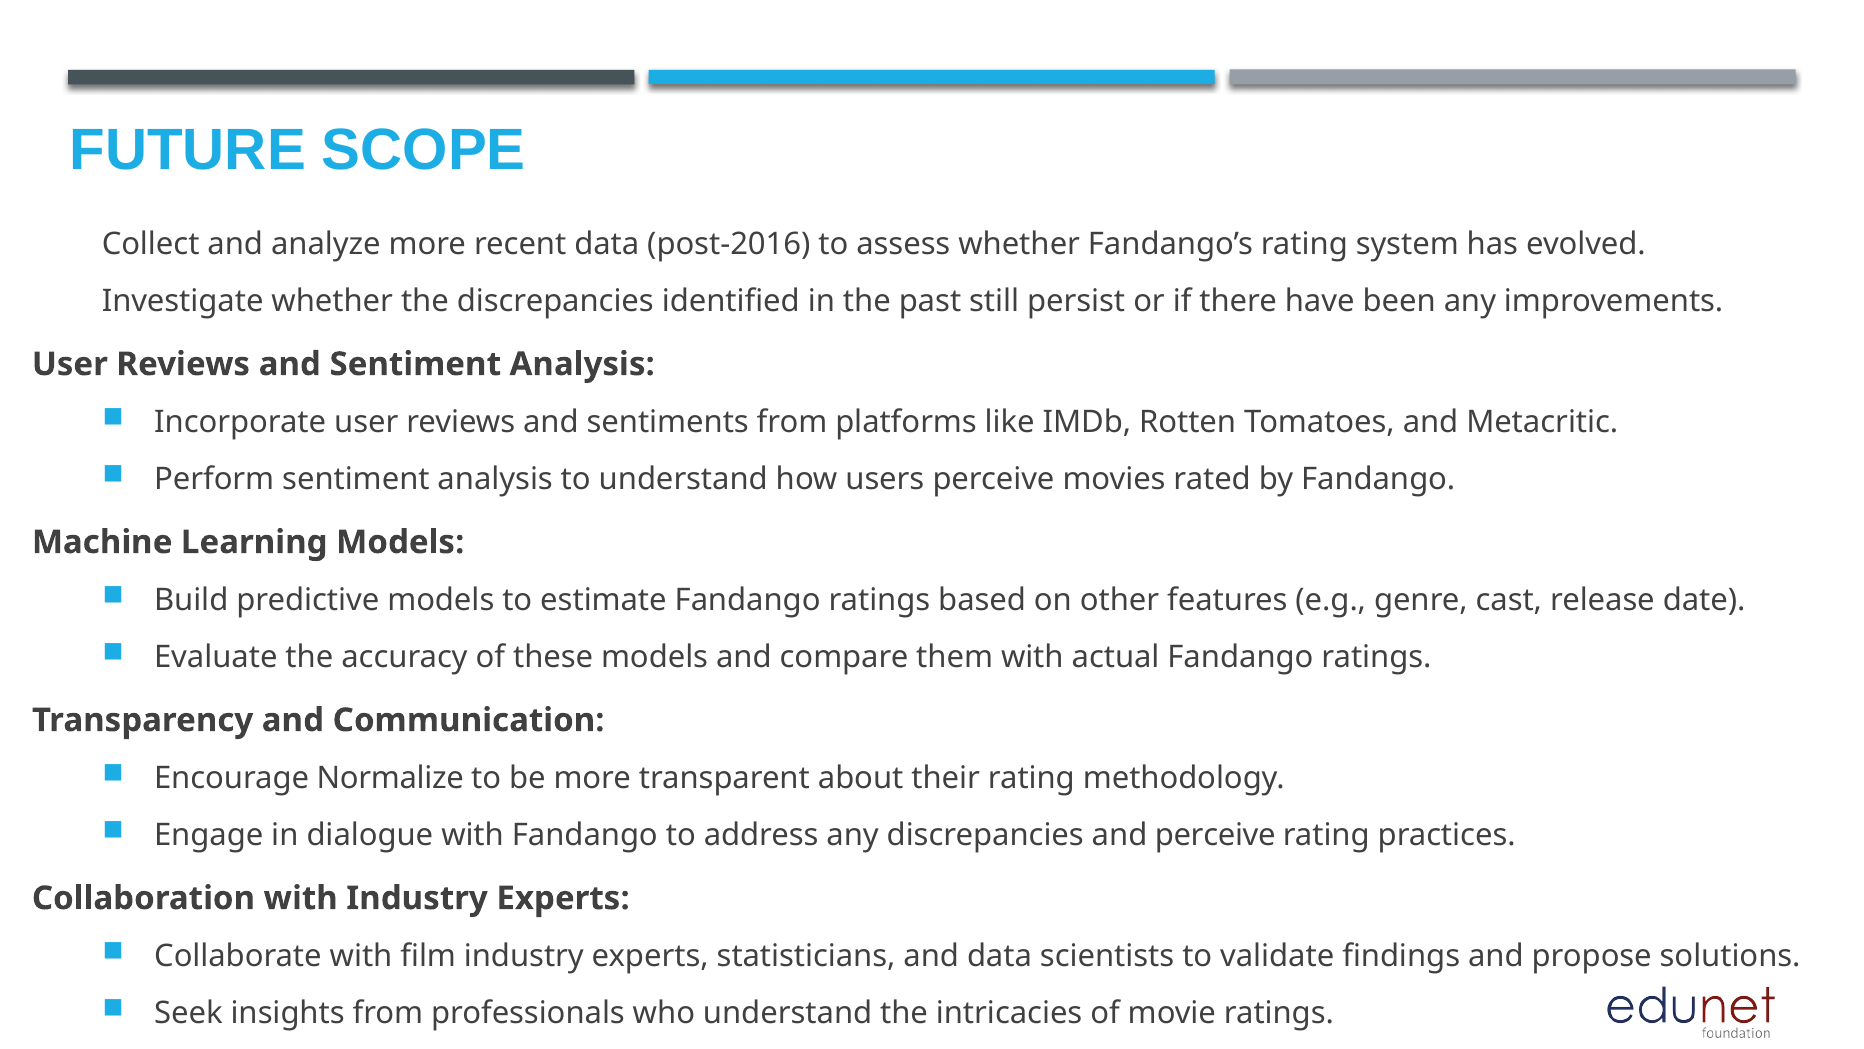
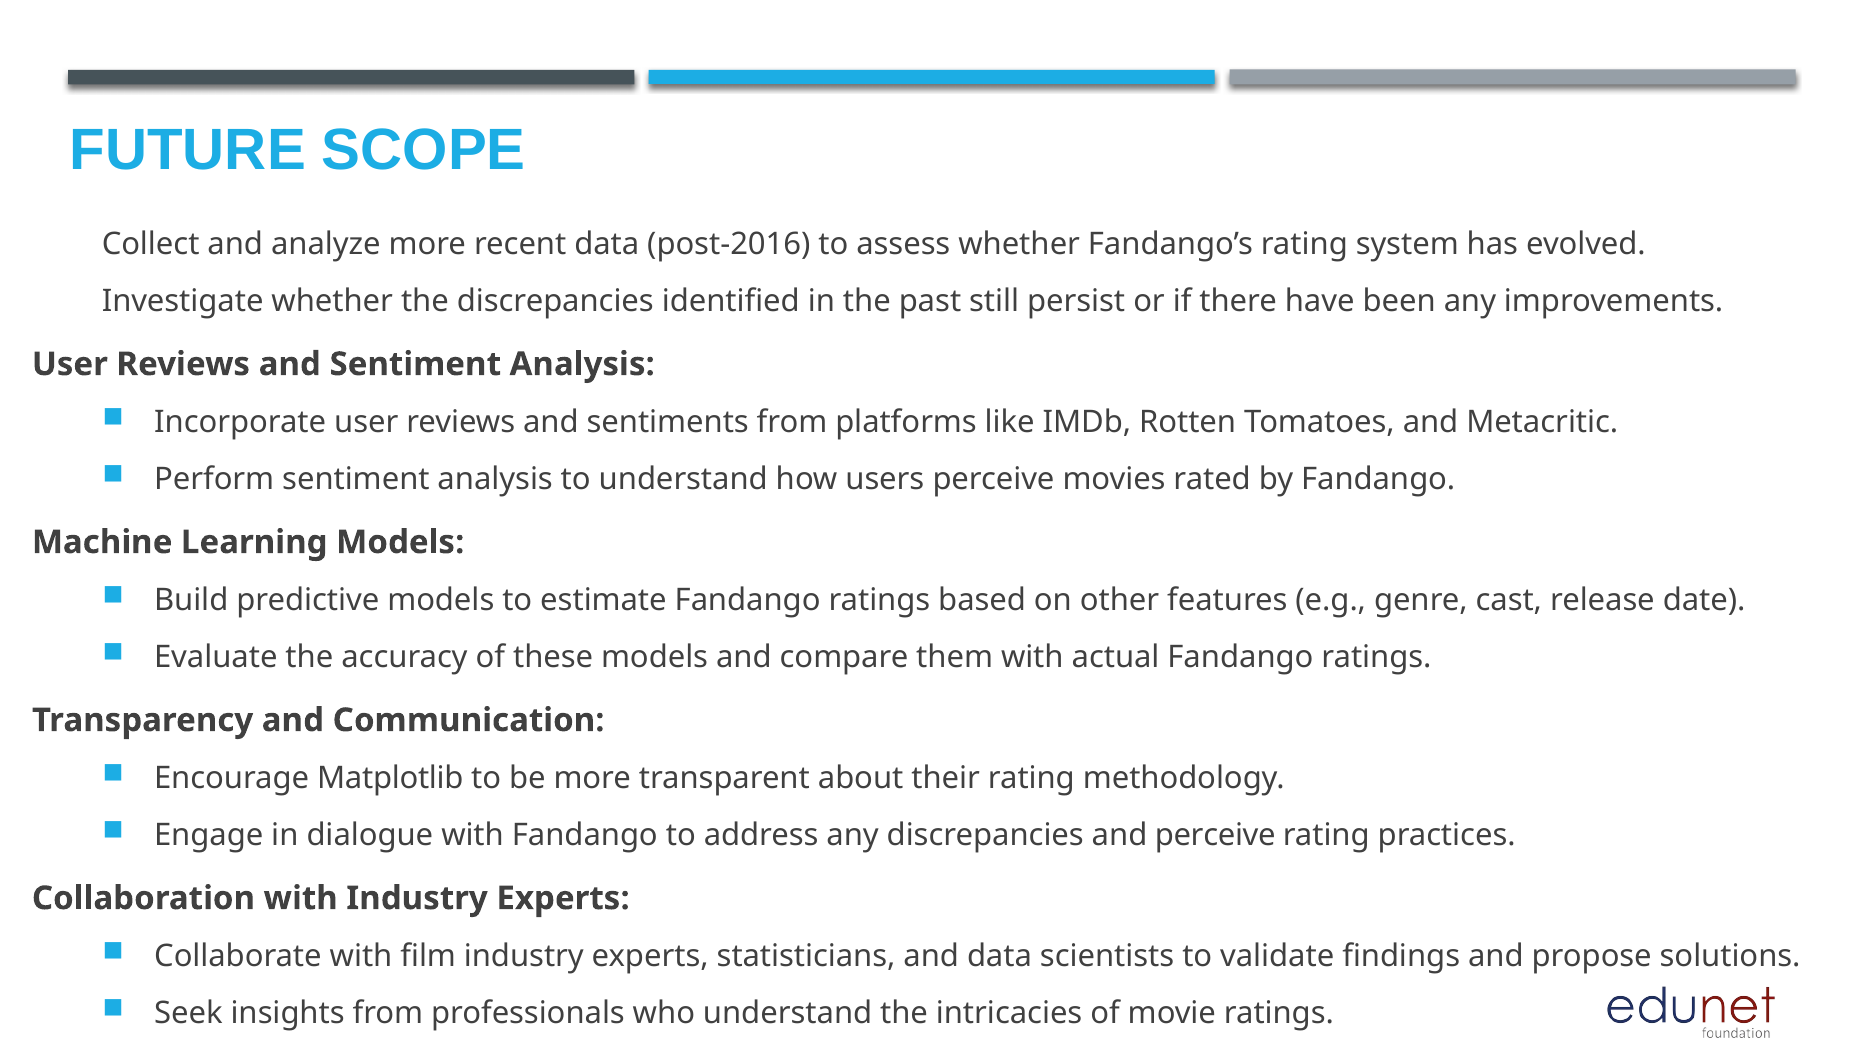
Normalize: Normalize -> Matplotlib (390, 778)
